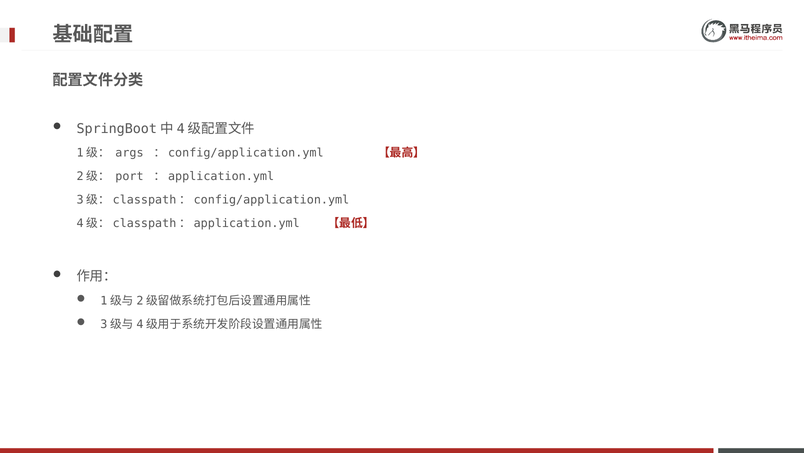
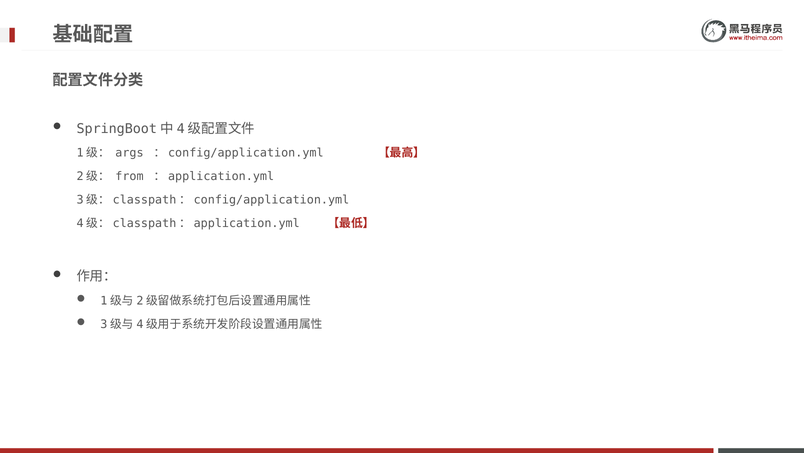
port: port -> from (129, 176)
